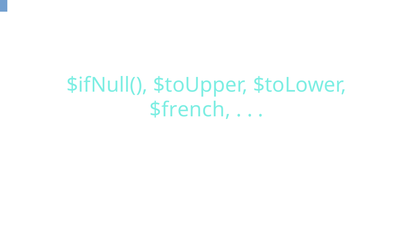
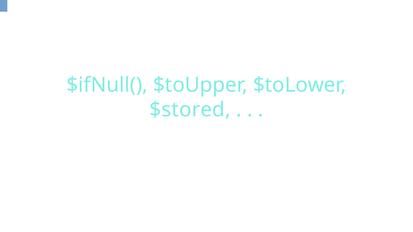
$french: $french -> $stored (190, 110)
